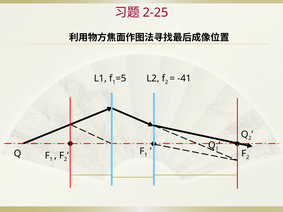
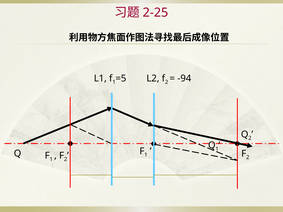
-41: -41 -> -94 (184, 78)
